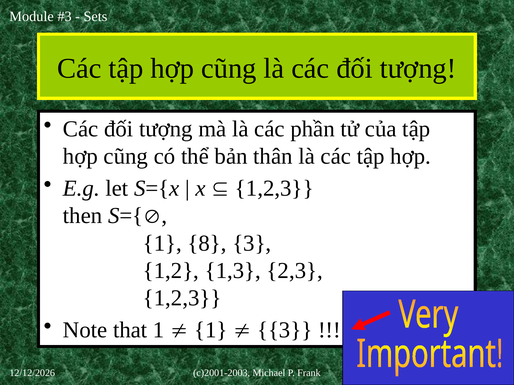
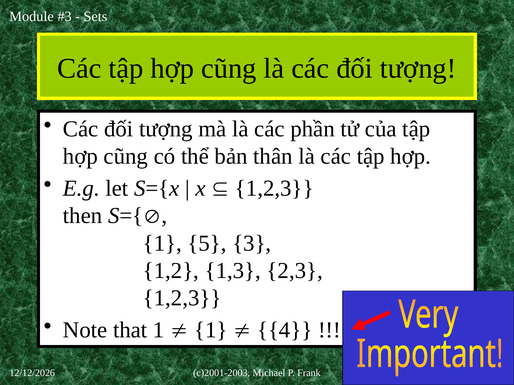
8: 8 -> 5 (207, 243)
3: 3 -> 4 (285, 330)
